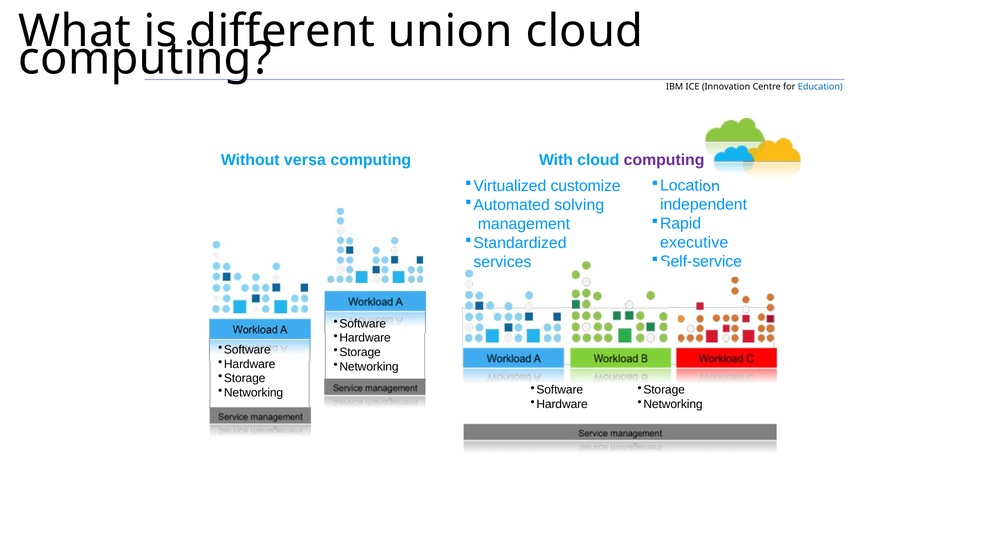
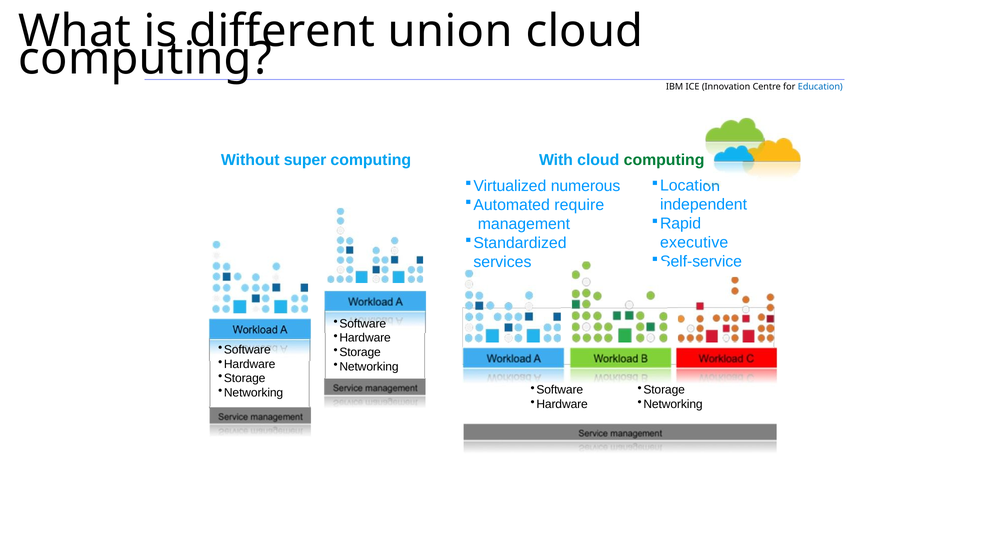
versa: versa -> super (305, 160)
computing colour: purple -> green (664, 160)
customize: customize -> numerous (586, 186)
solving: solving -> require (579, 205)
